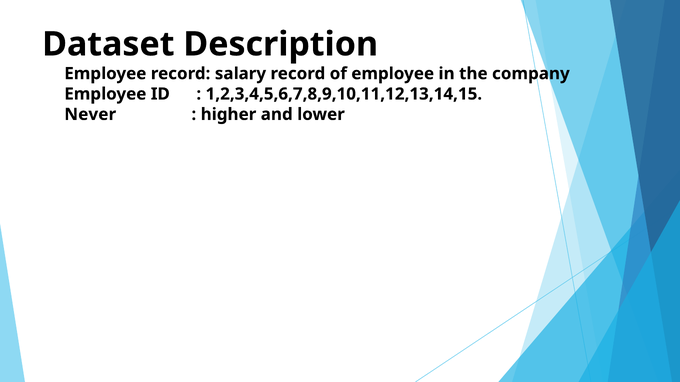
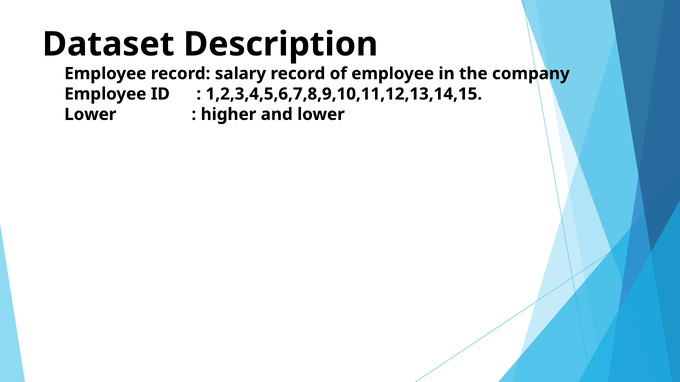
Never: Never -> Lower (90, 114)
